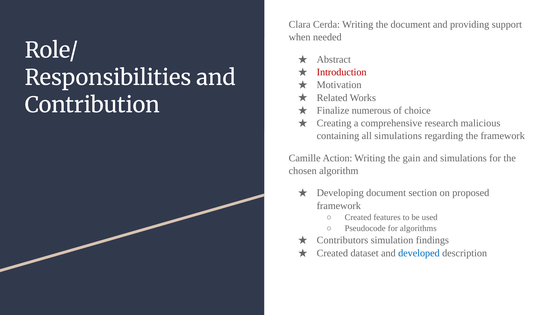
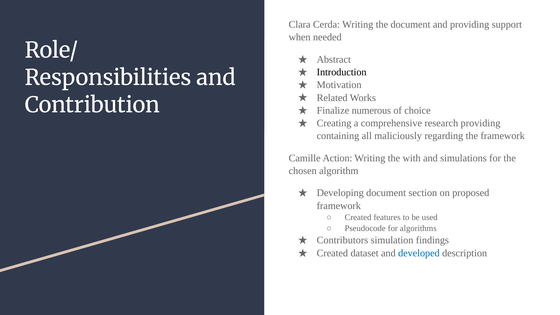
Introduction colour: red -> black (342, 72)
research malicious: malicious -> providing (481, 123)
all simulations: simulations -> maliciously (398, 136)
gain: gain -> with (412, 158)
